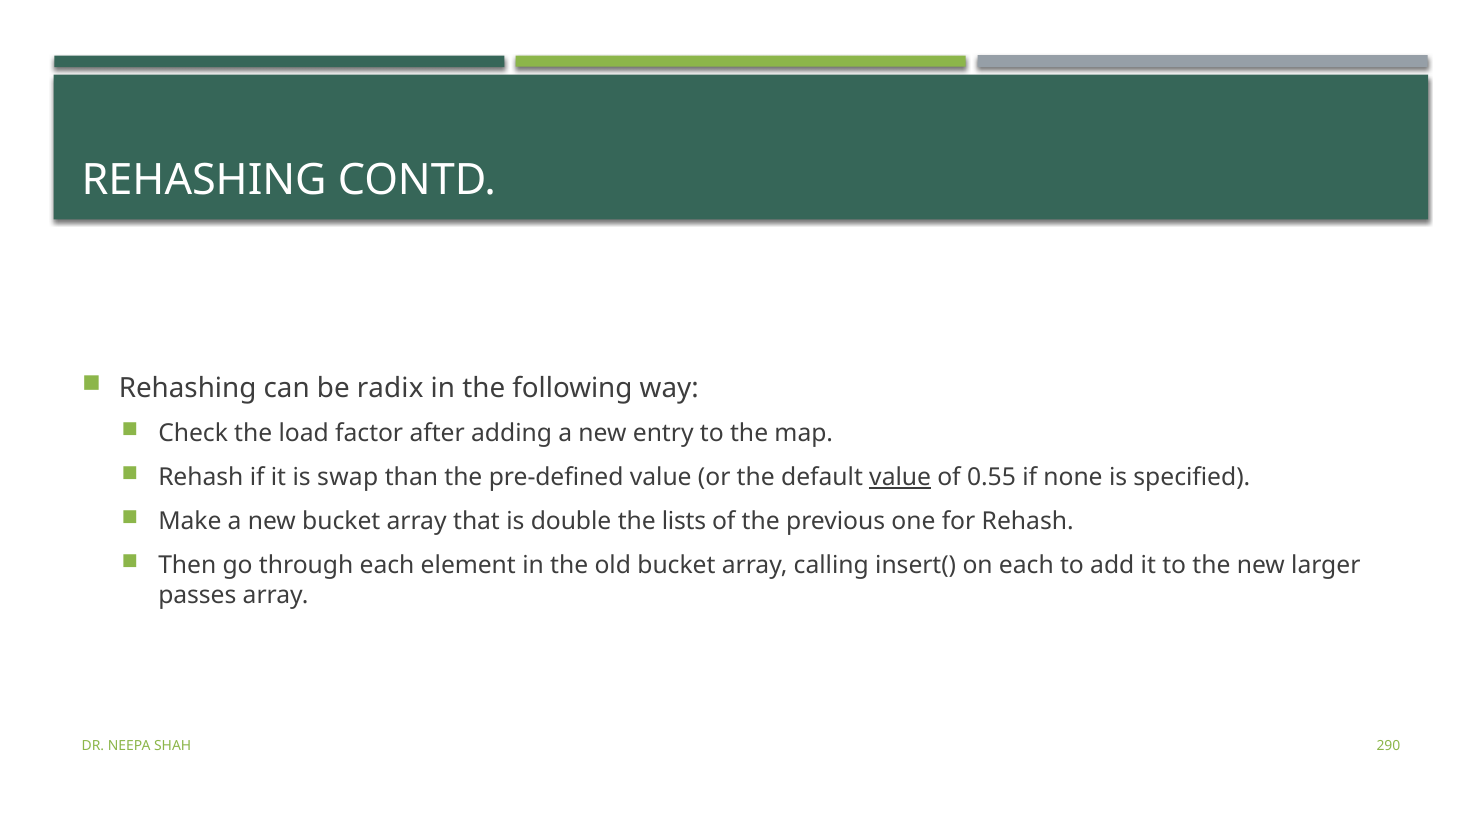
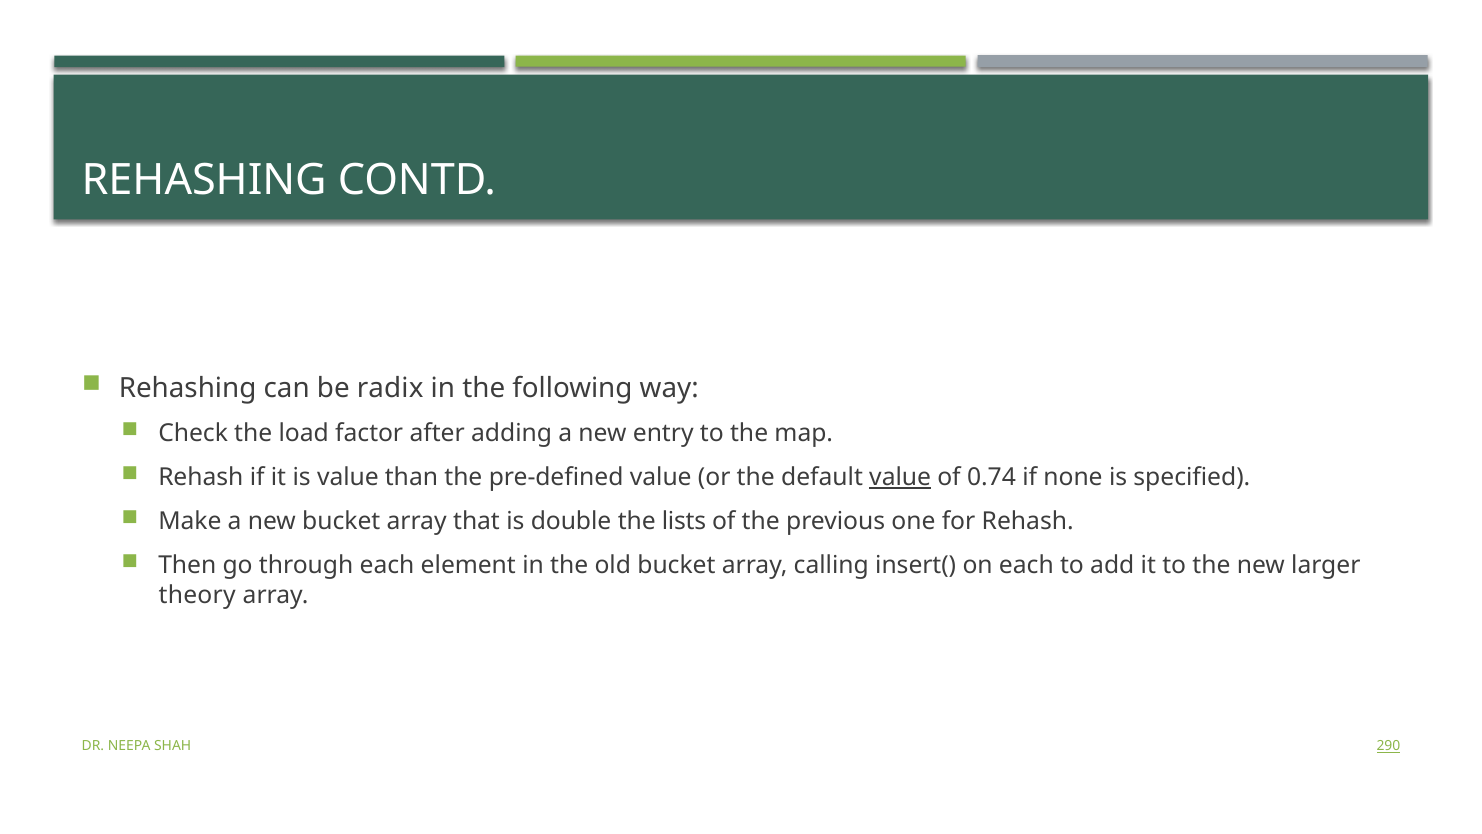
is swap: swap -> value (348, 477)
0.55: 0.55 -> 0.74 (991, 477)
passes: passes -> theory (197, 595)
290 underline: none -> present (1388, 746)
